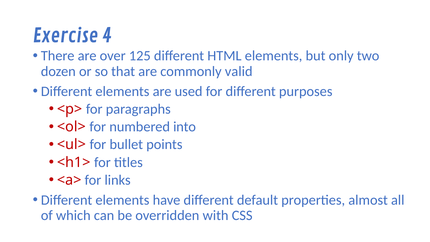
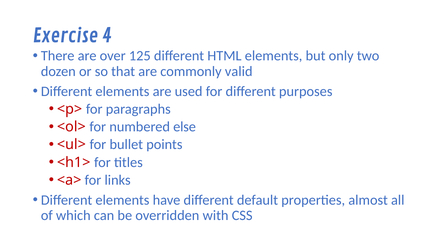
into: into -> else (185, 127)
